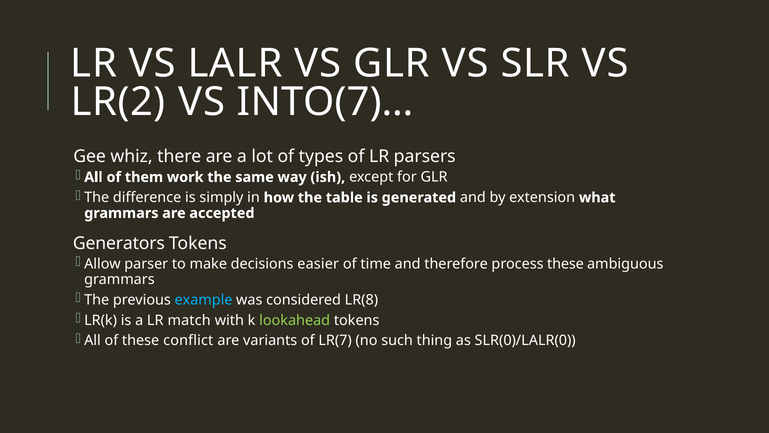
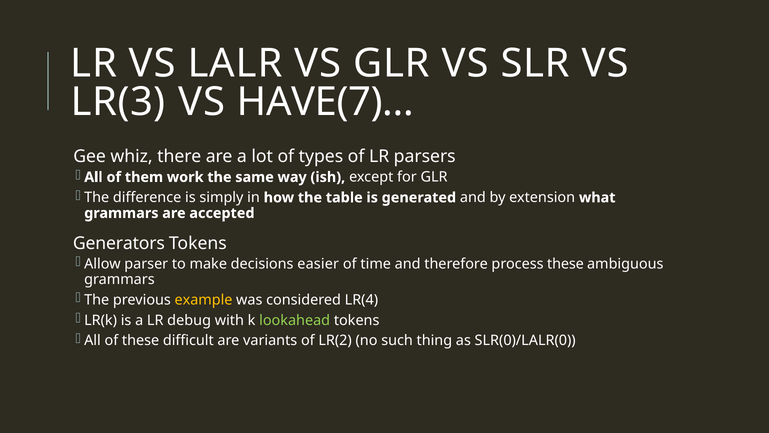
LR(2: LR(2 -> LR(3 (118, 102)
INTO(7)…: INTO(7)… -> HAVE(7)… (325, 102)
example colour: light blue -> yellow (204, 300)
LR(8: LR(8 -> LR(4 (361, 300)
match: match -> debug (189, 320)
conflict: conflict -> difficult (188, 340)
LR(7: LR(7 -> LR(2 (335, 340)
